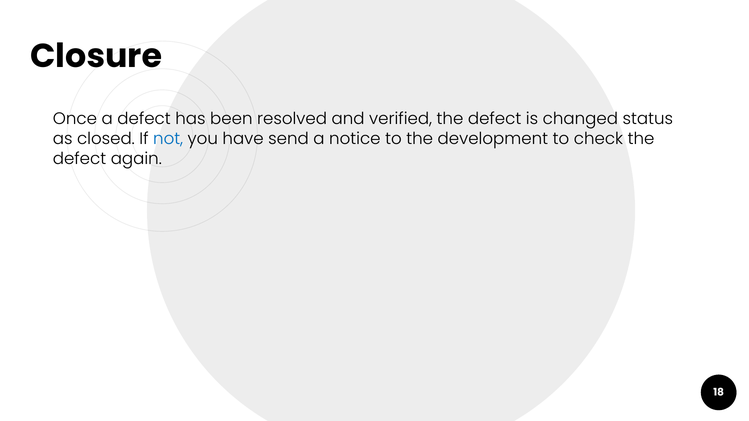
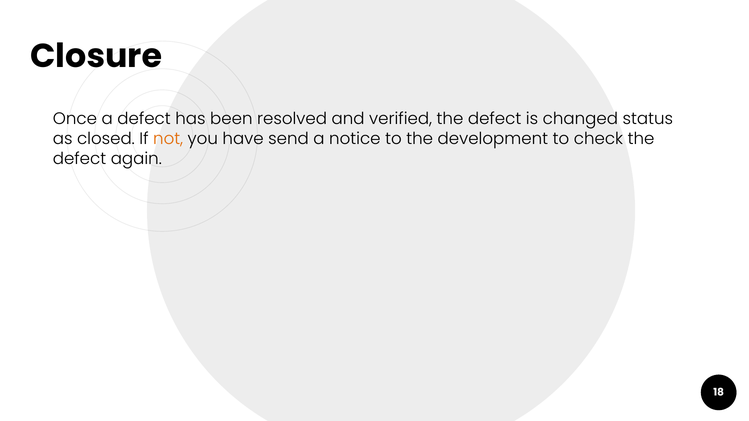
not colour: blue -> orange (168, 139)
